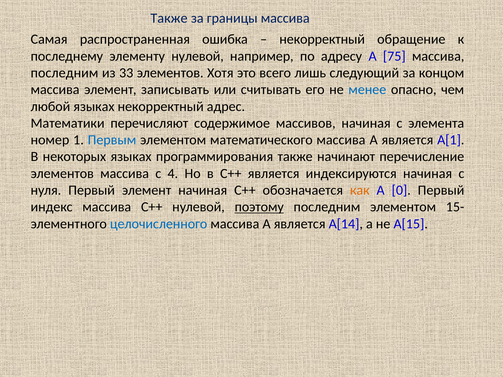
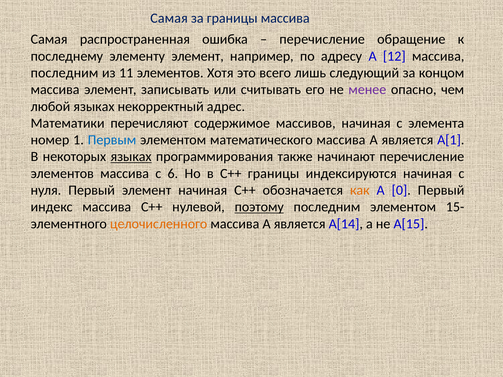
Также: Также -> Самая (169, 18)
некорректный: некорректный -> перечисление (322, 39)
элементу нулевой: нулевой -> элемент (198, 56)
75: 75 -> 12 (394, 56)
33: 33 -> 11 (126, 73)
менее colour: blue -> purple (367, 90)
языках underline: none -> present (131, 157)
4: 4 -> 6 (173, 174)
C++ является: является -> границы (274, 174)
целочисленного colour: blue -> orange (159, 224)
